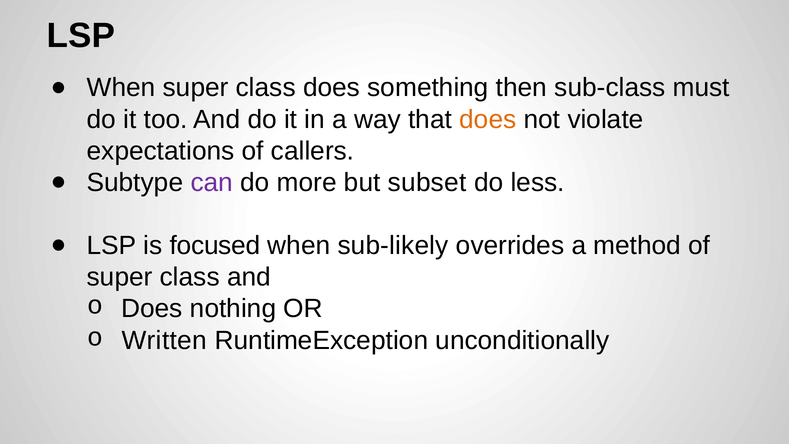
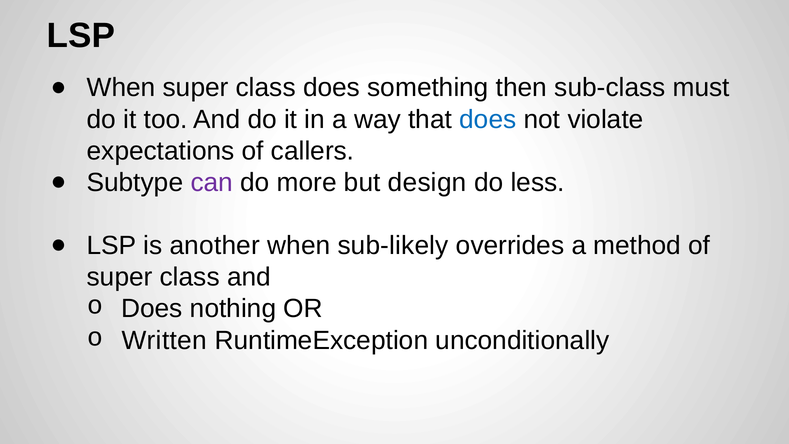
does colour: orange -> blue (488, 119)
subset: subset -> design (427, 182)
focused: focused -> another (215, 246)
